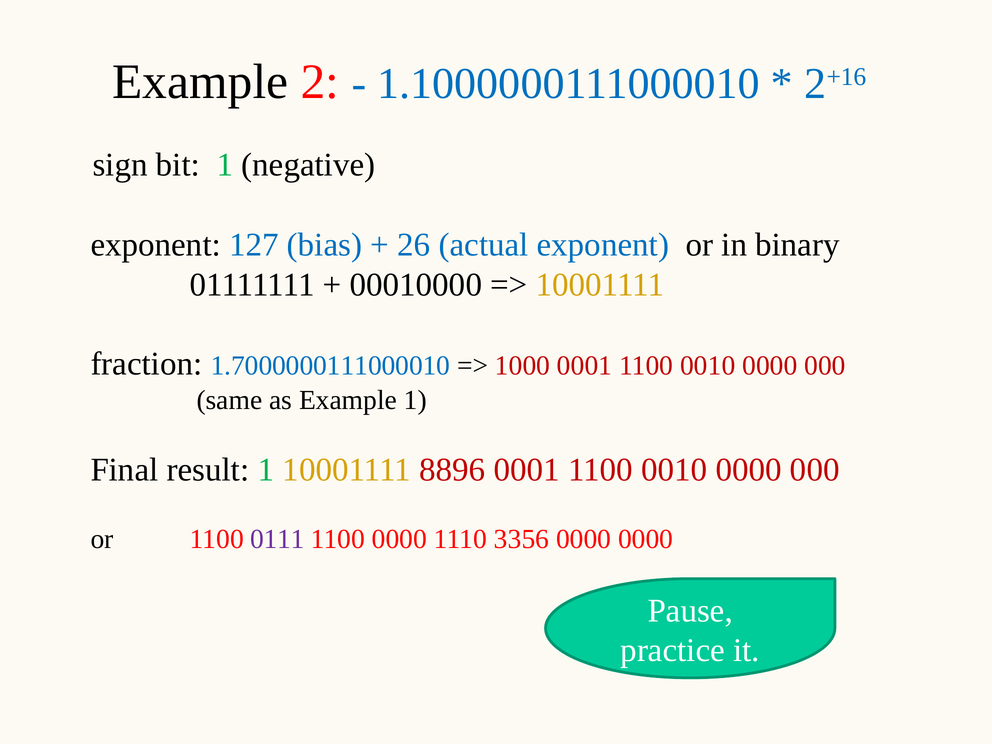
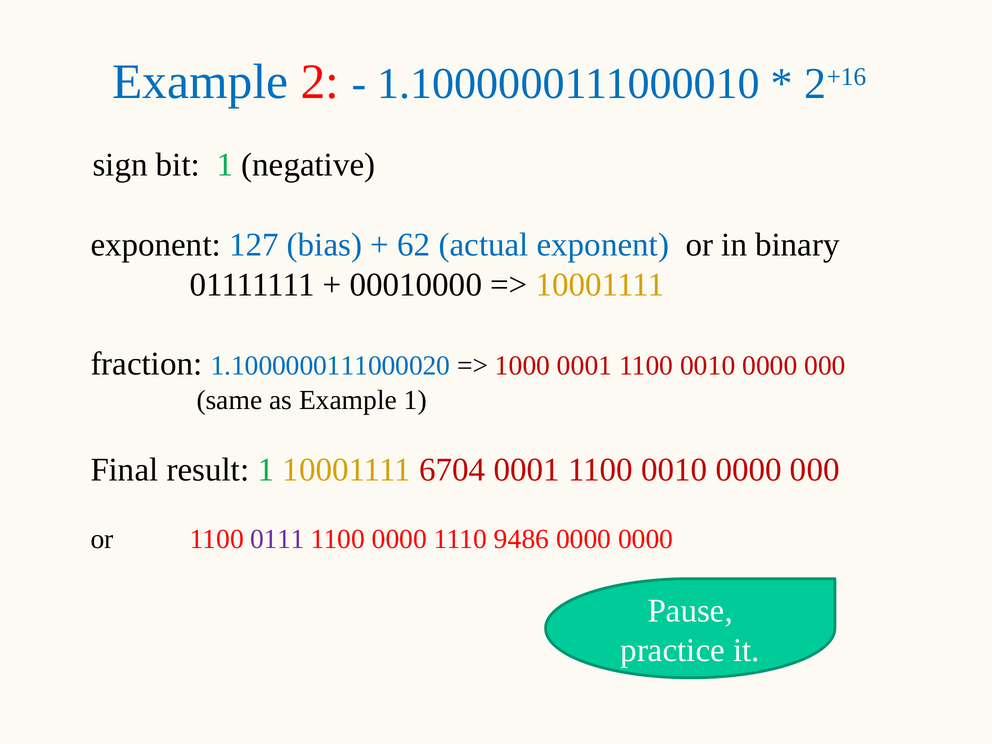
Example colour: black -> blue (200, 82)
26: 26 -> 62 (414, 245)
1.7000000111000010: 1.7000000111000010 -> 1.1000000111000020 (330, 366)
8896: 8896 -> 6704 (452, 470)
3356: 3356 -> 9486 (522, 539)
